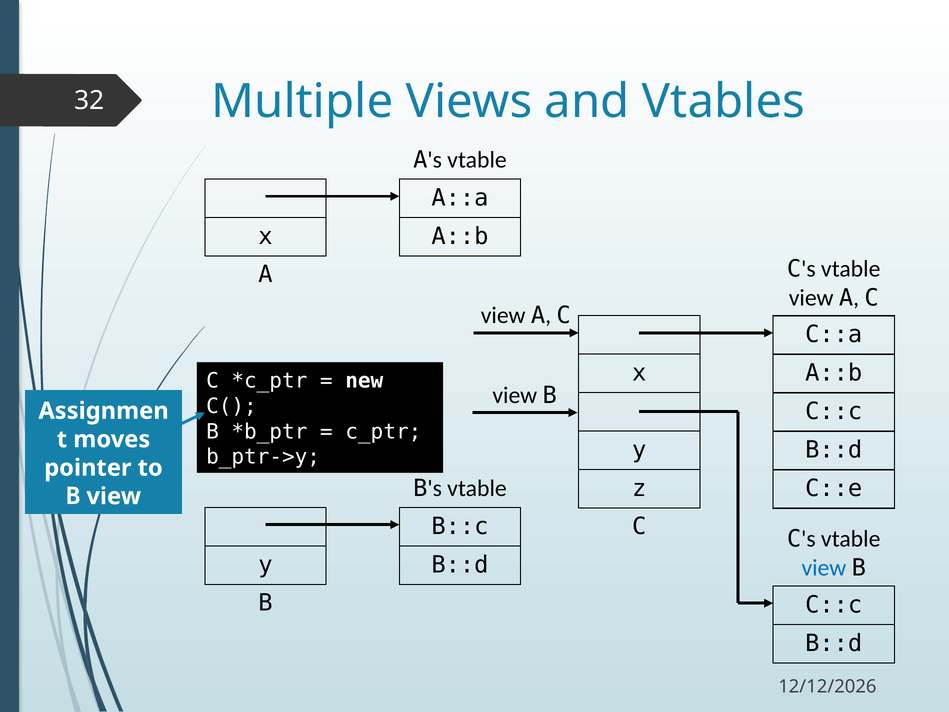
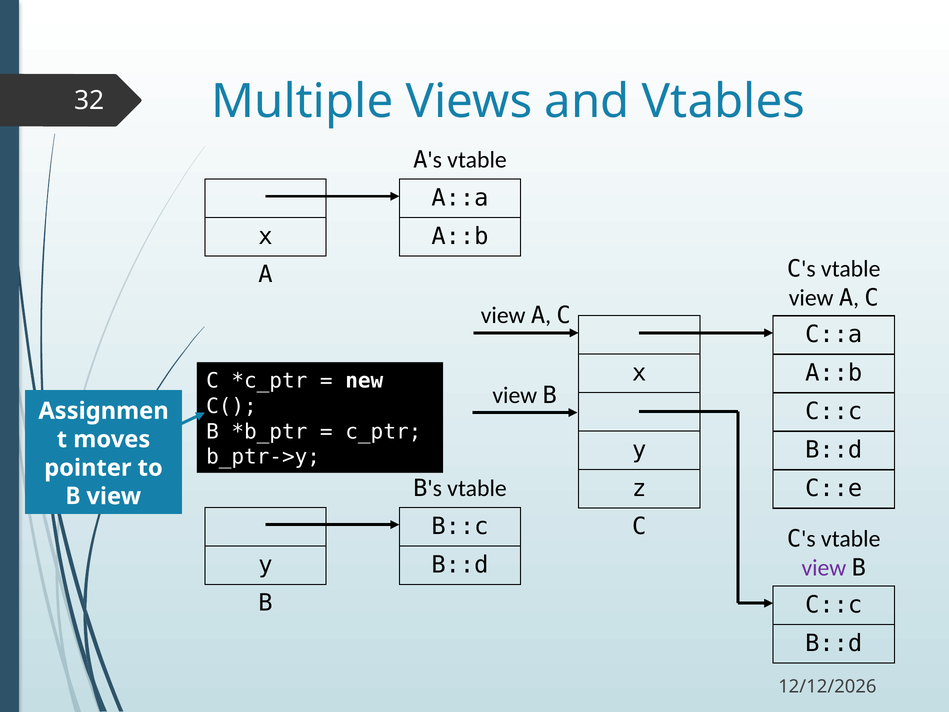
view colour: blue -> purple (824, 568)
